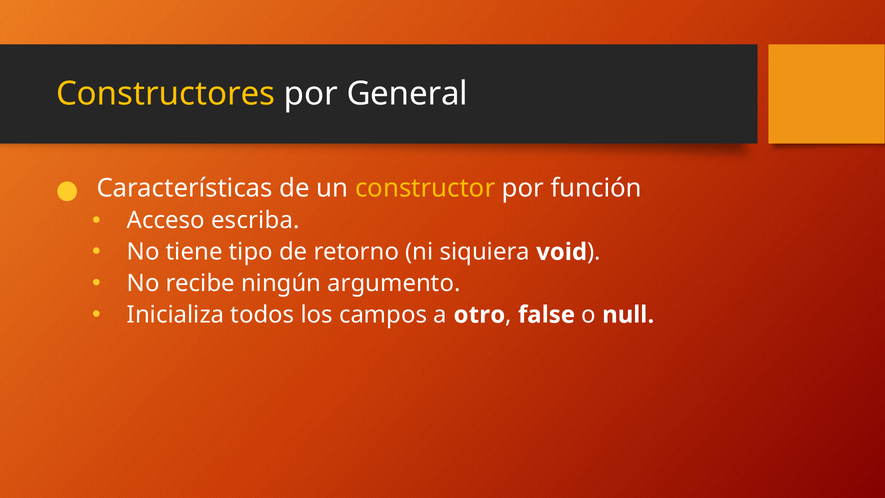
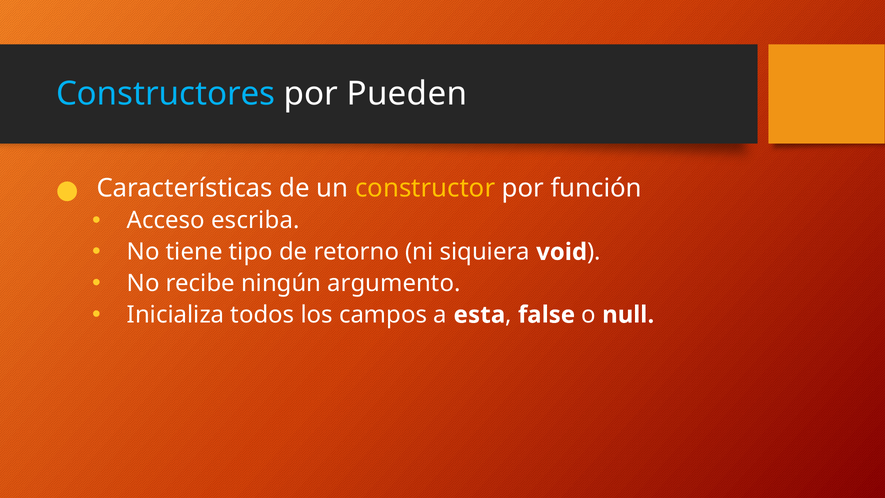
Constructores colour: yellow -> light blue (166, 94)
General: General -> Pueden (407, 94)
otro: otro -> esta (479, 315)
